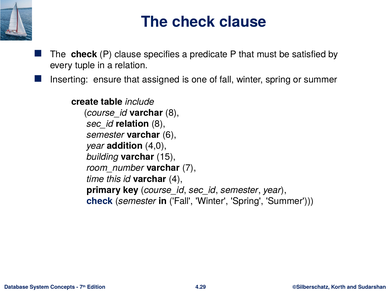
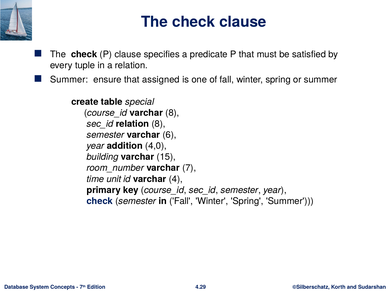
Inserting: Inserting -> Summer (69, 80)
include: include -> special (140, 102)
this: this -> unit (114, 179)
